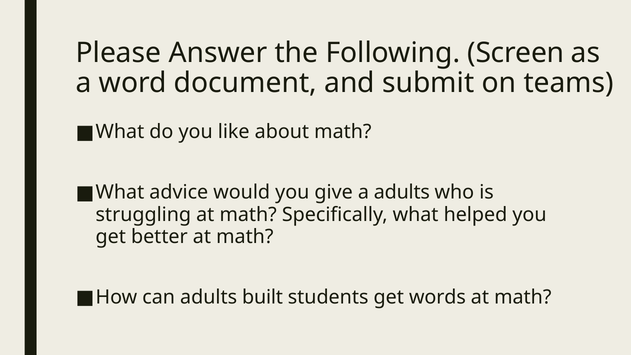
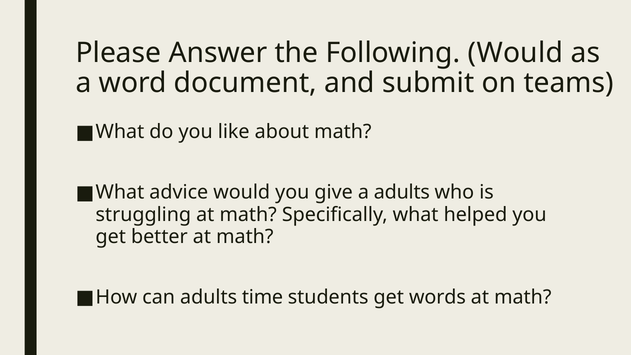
Following Screen: Screen -> Would (515, 53)
built: built -> time (263, 297)
